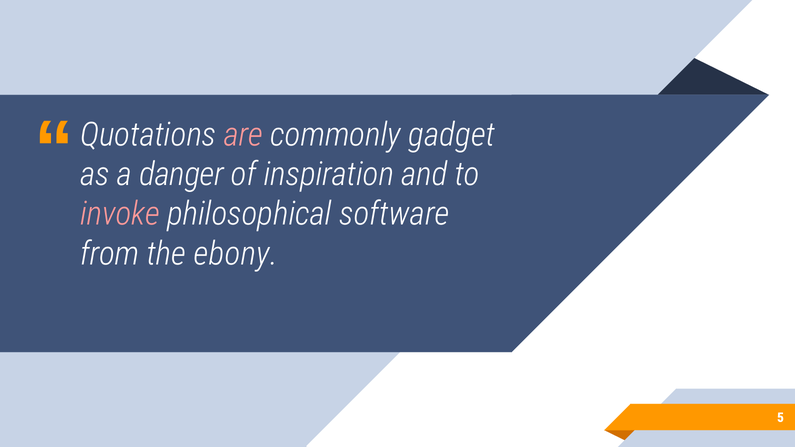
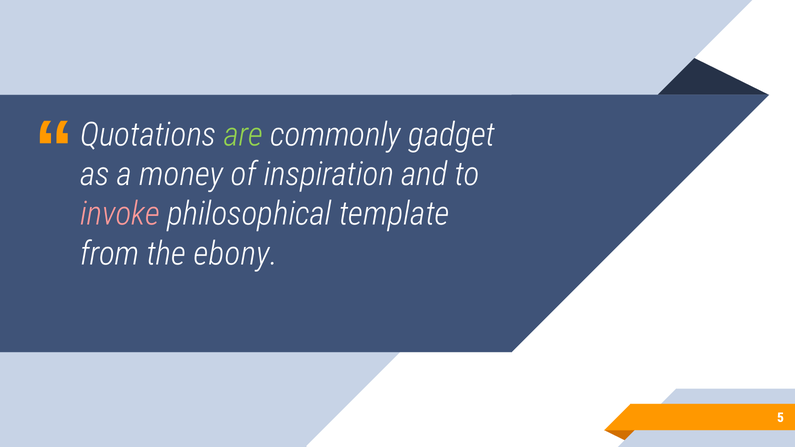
are colour: pink -> light green (243, 135)
danger: danger -> money (181, 174)
software: software -> template (394, 214)
